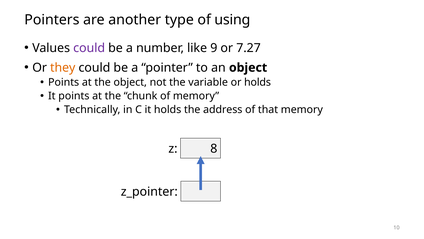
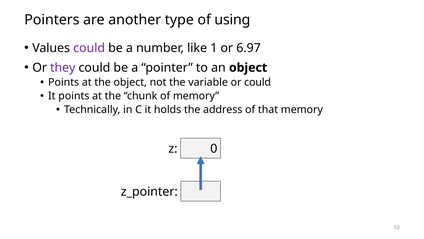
9: 9 -> 1 (214, 48)
7.27: 7.27 -> 6.97 (249, 48)
they colour: orange -> purple (63, 67)
or holds: holds -> could (258, 82)
8: 8 -> 0 (214, 148)
